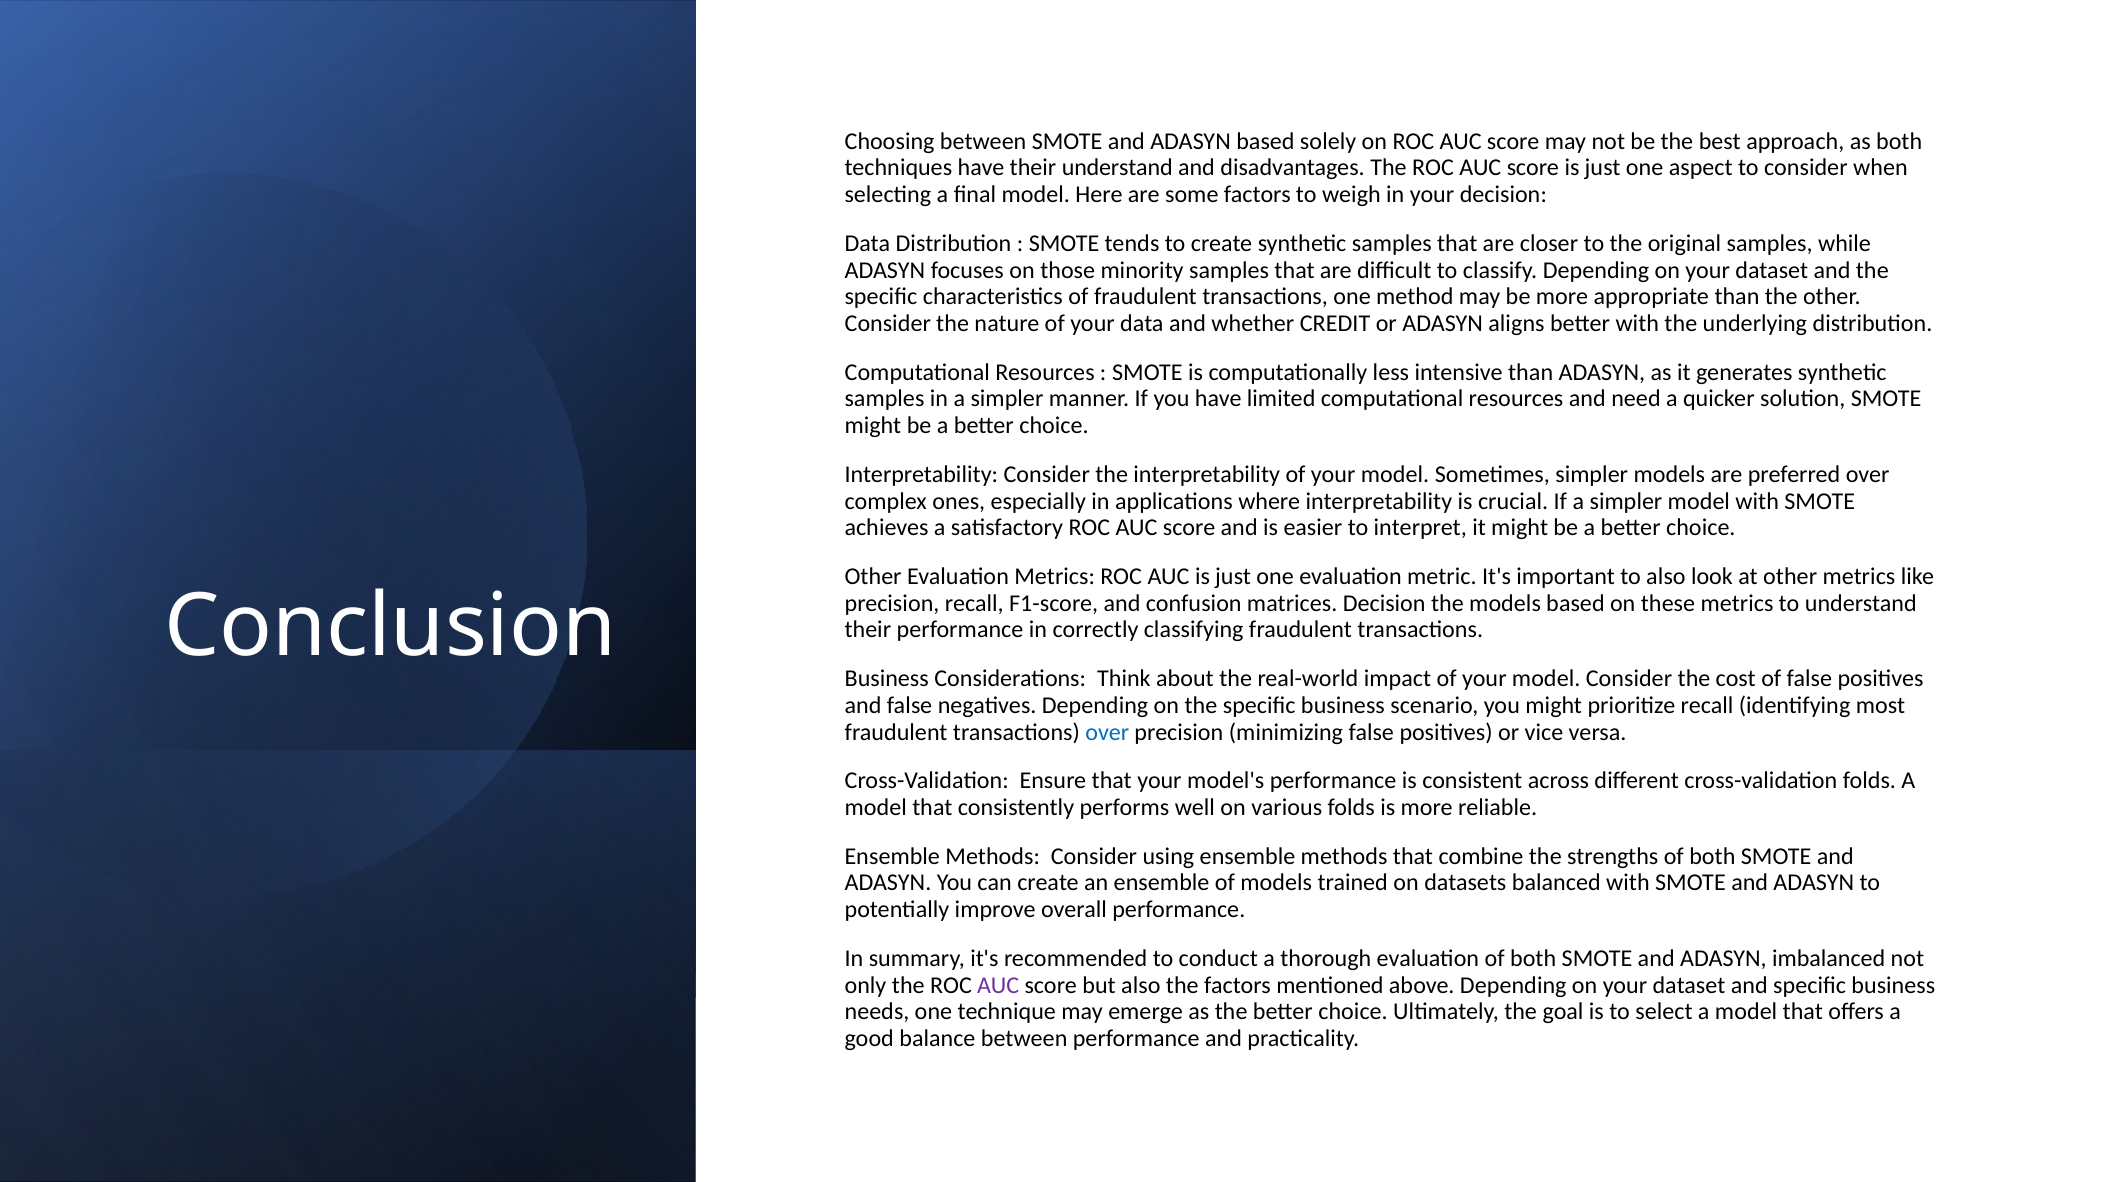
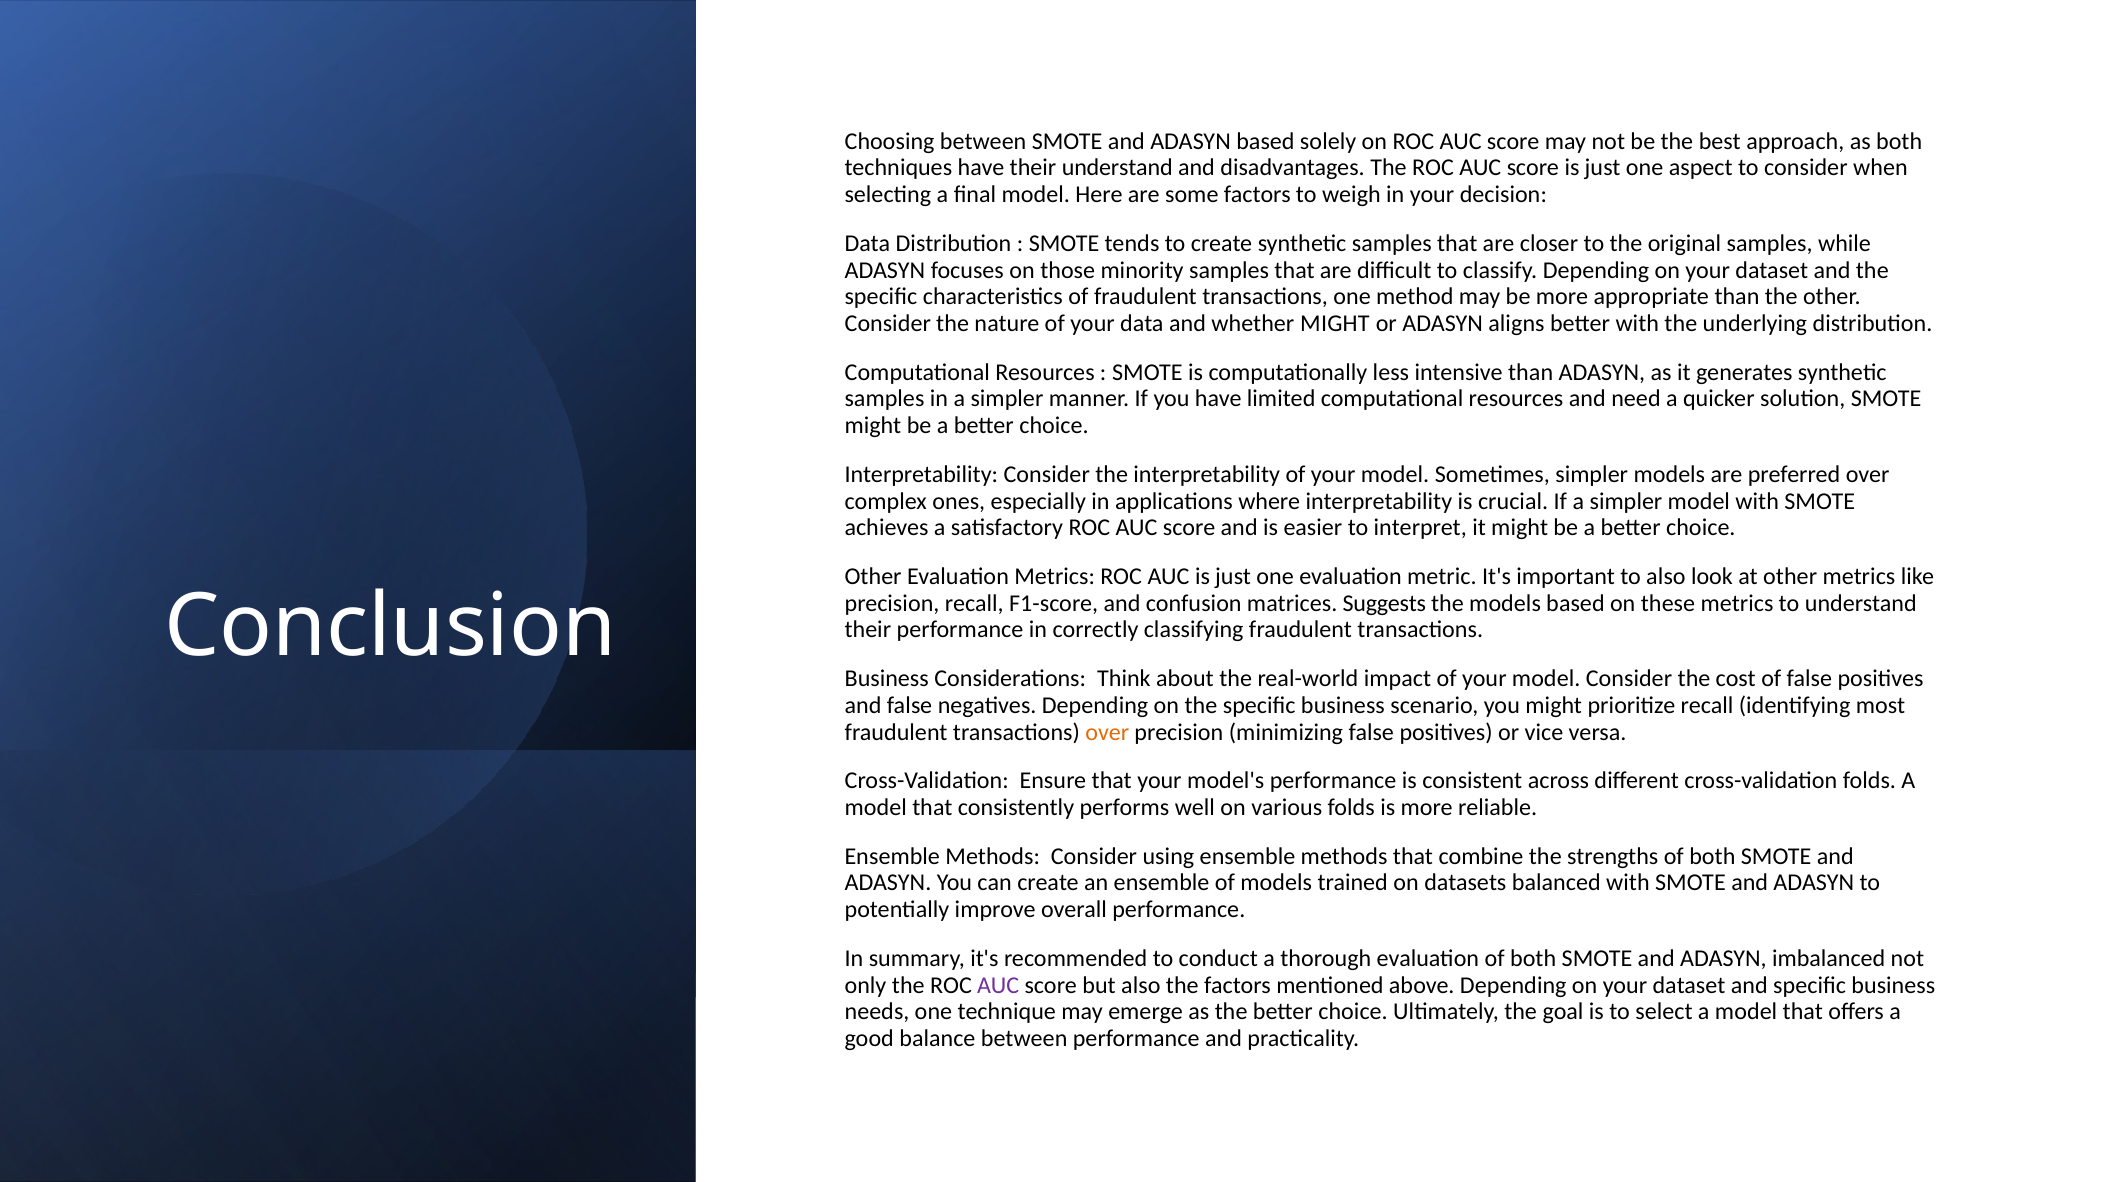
whether CREDIT: CREDIT -> MIGHT (1335, 324)
matrices Decision: Decision -> Suggests (1384, 603)
over colour: blue -> orange (1107, 732)
